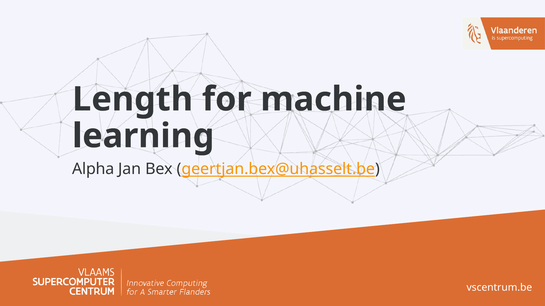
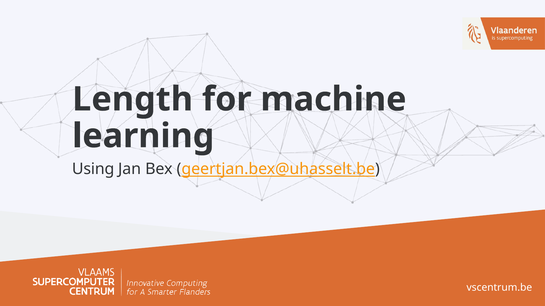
Alpha: Alpha -> Using (93, 169)
